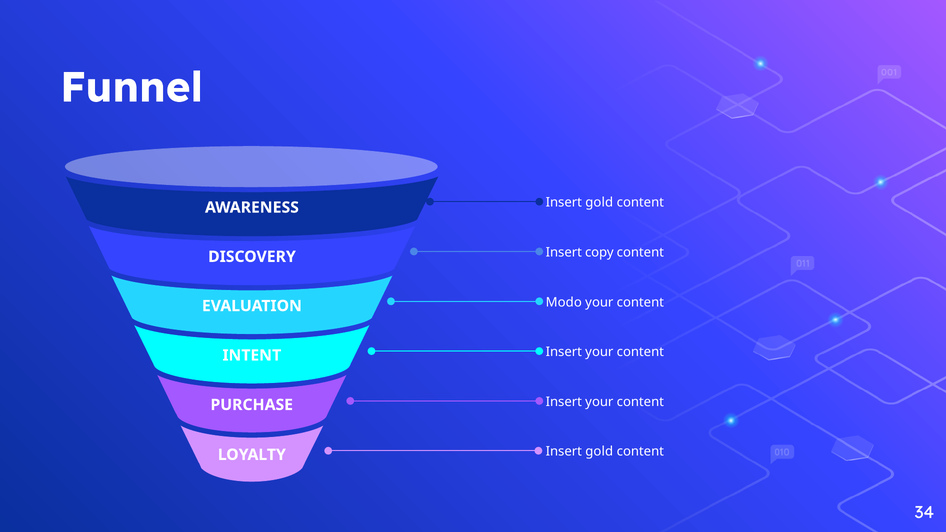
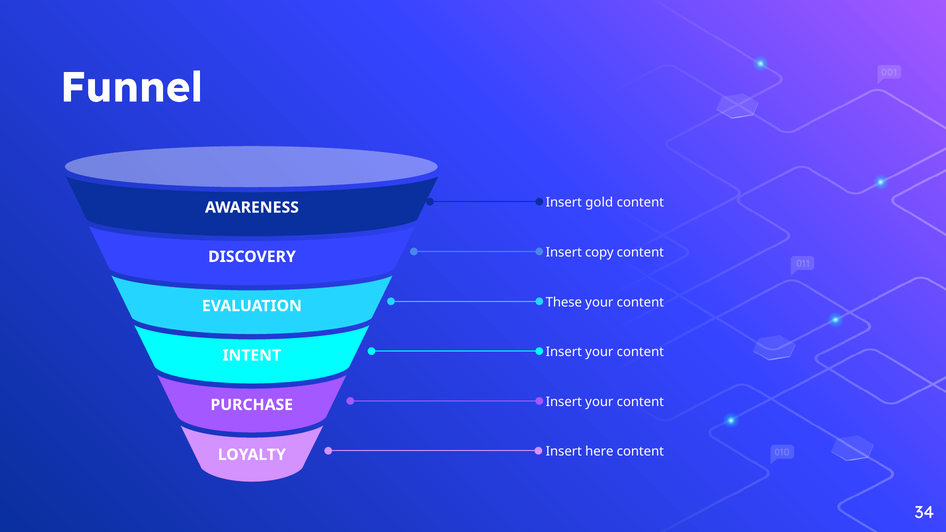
Modo: Modo -> These (564, 302)
gold: gold -> here (599, 452)
